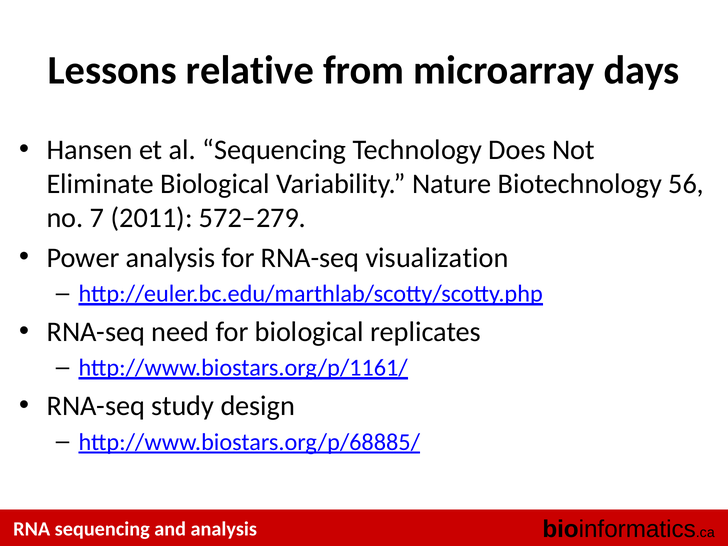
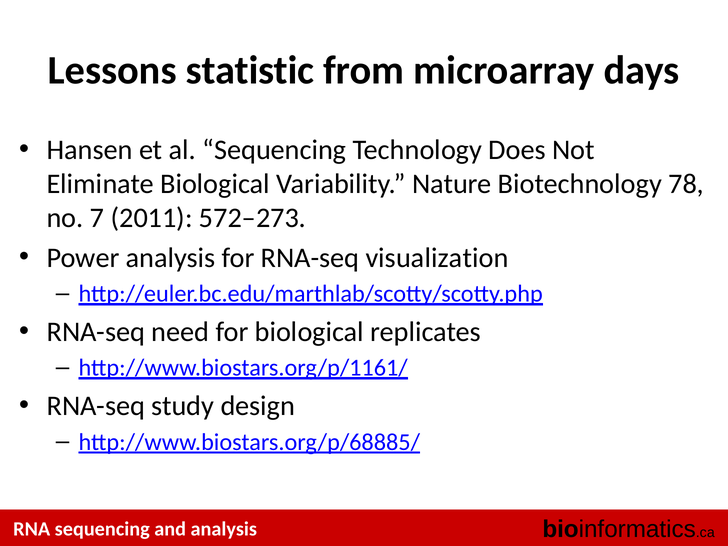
relative: relative -> statistic (250, 70)
56: 56 -> 78 (686, 184)
572–279: 572–279 -> 572–273 (253, 218)
